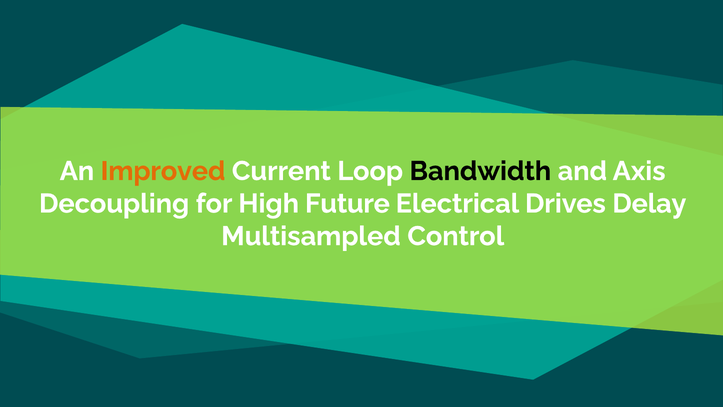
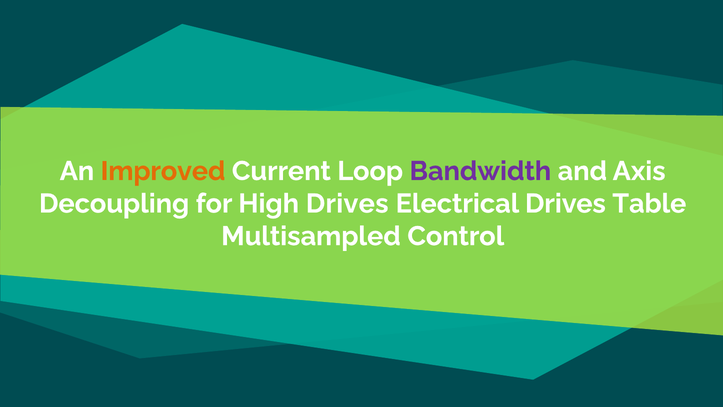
Bandwidth colour: black -> purple (480, 171)
High Future: Future -> Drives (347, 204)
Delay: Delay -> Table (649, 204)
